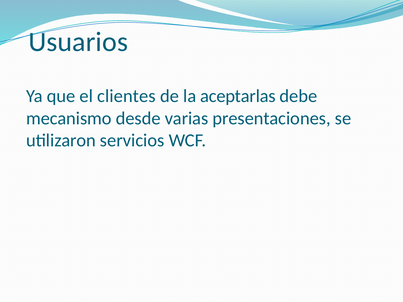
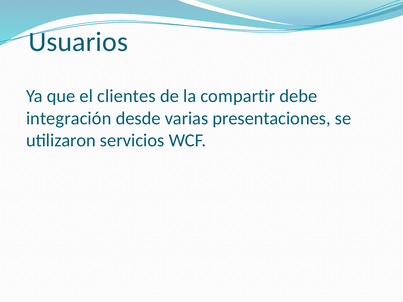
aceptarlas: aceptarlas -> compartir (238, 96)
mecanismo: mecanismo -> integración (69, 118)
